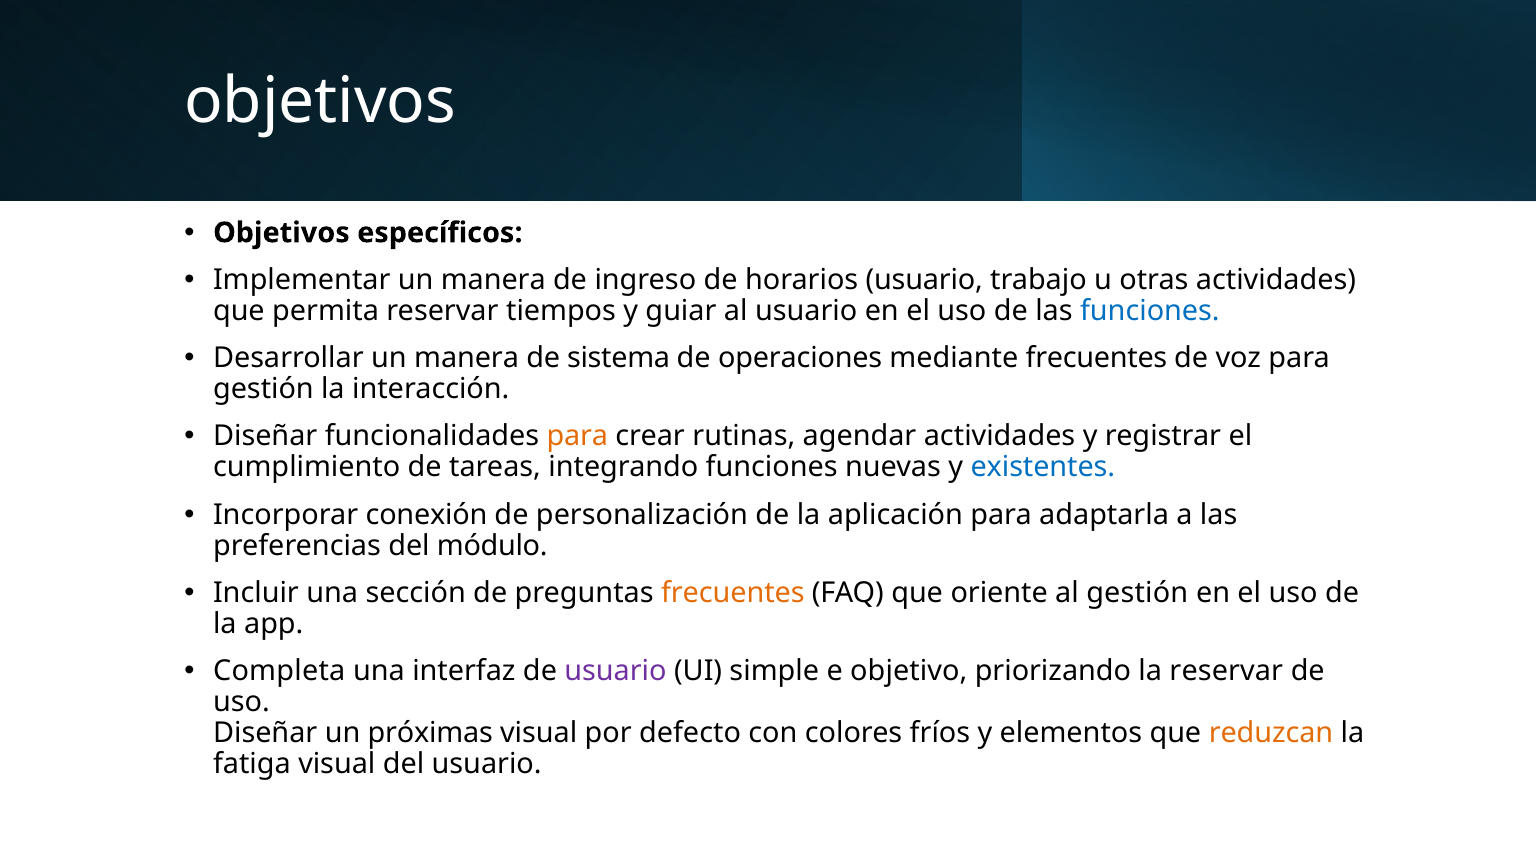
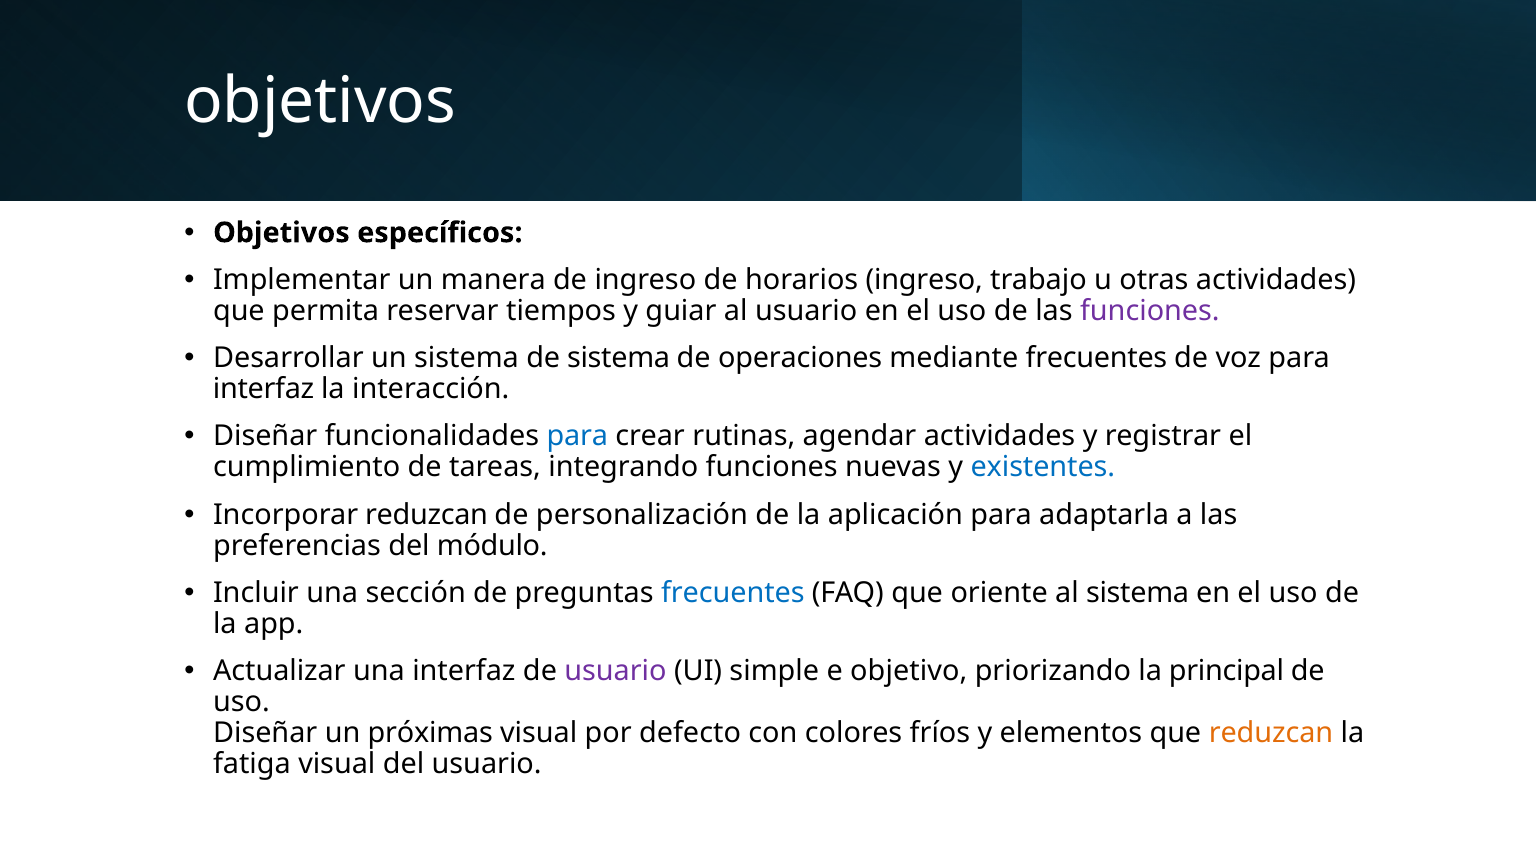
horarios usuario: usuario -> ingreso (924, 280)
funciones colour: blue -> purple (1150, 311)
Desarrollar un manera: manera -> sistema (467, 358)
gestión: gestión -> interfaz (264, 389)
para colour: orange -> blue (577, 436)
Incorporar conexión: conexión -> reduzcan (427, 515)
frecuentes colour: orange -> blue (733, 593)
al gestión: gestión -> sistema (1138, 593)
Completa: Completa -> Actualizar (279, 671)
la reservar: reservar -> principal (1226, 671)
